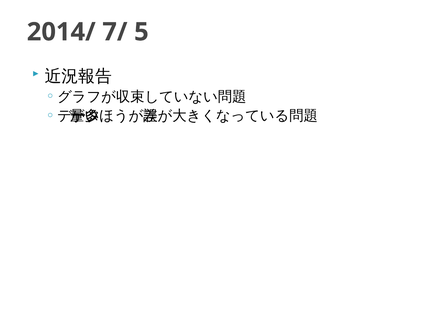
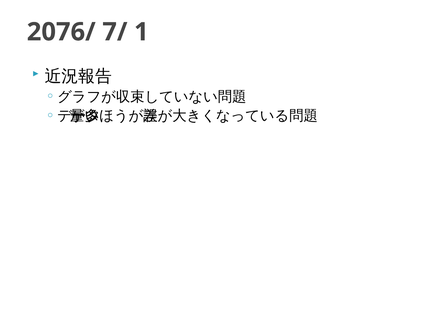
2014/: 2014/ -> 2076/ (61, 32)
5: 5 -> 1 (141, 32)
